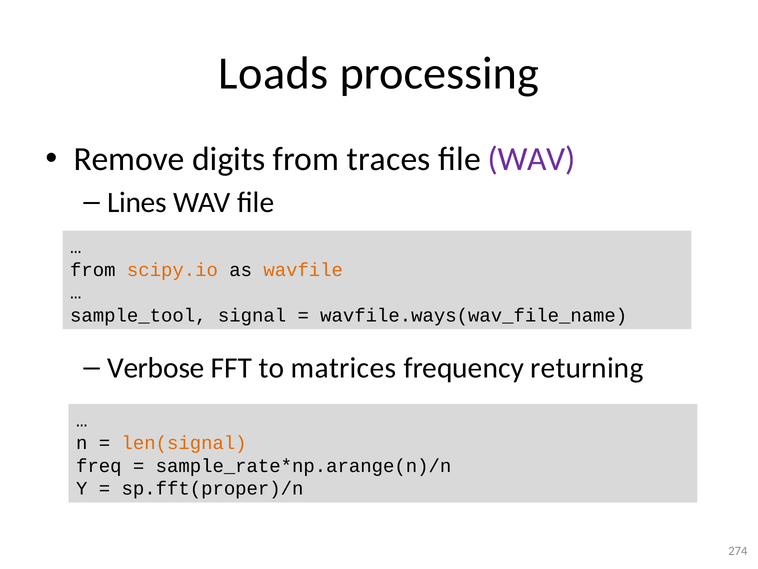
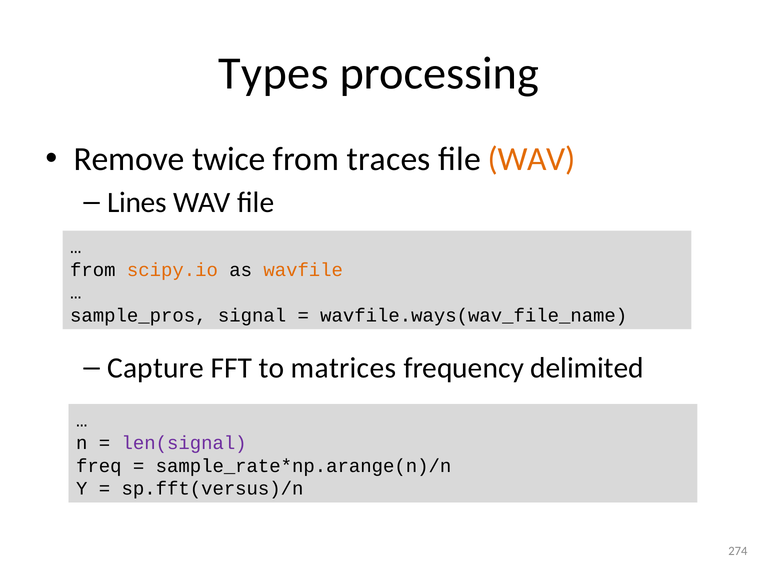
Loads: Loads -> Types (273, 73)
digits: digits -> twice (229, 159)
WAV colour: purple -> orange (532, 159)
sample_tool: sample_tool -> sample_pros (138, 315)
Verbose: Verbose -> Capture (156, 368)
returning: returning -> delimited (587, 368)
len(signal colour: orange -> purple (184, 443)
sp.fft(proper)/n: sp.fft(proper)/n -> sp.fft(versus)/n (213, 488)
